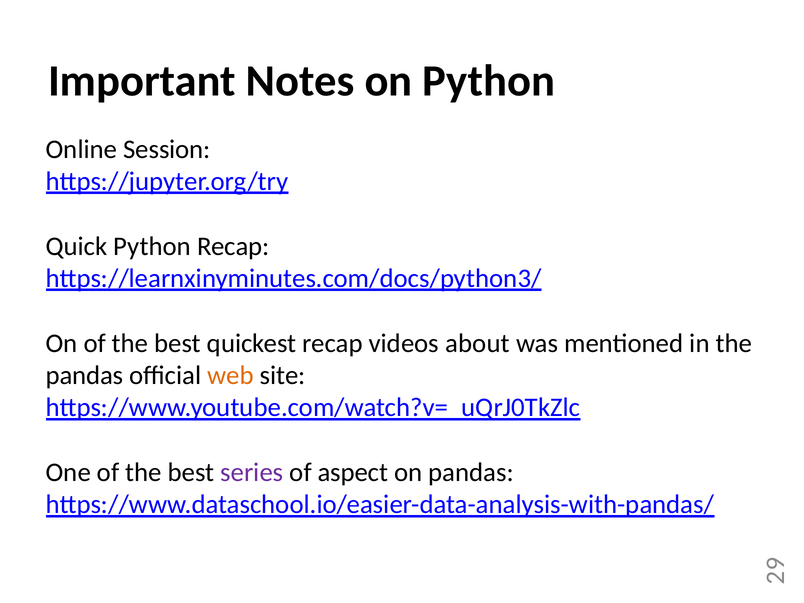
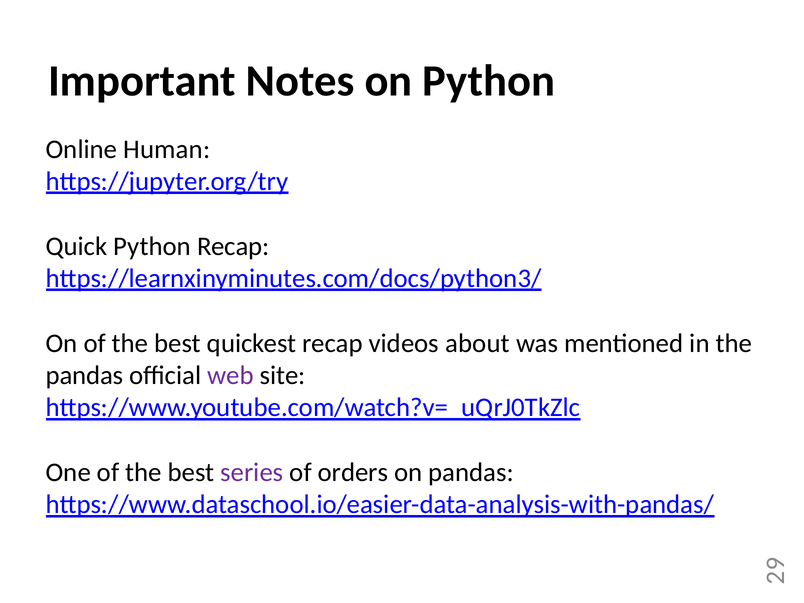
Session: Session -> Human (167, 149)
web colour: orange -> purple (231, 375)
aspect: aspect -> orders (353, 472)
